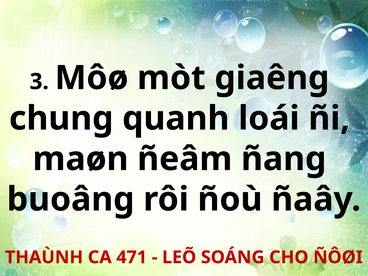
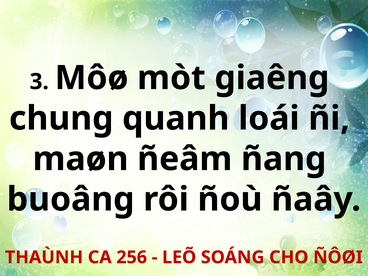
471: 471 -> 256 (132, 257)
